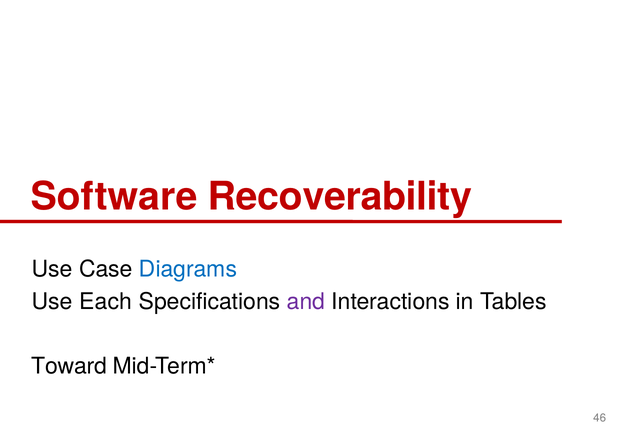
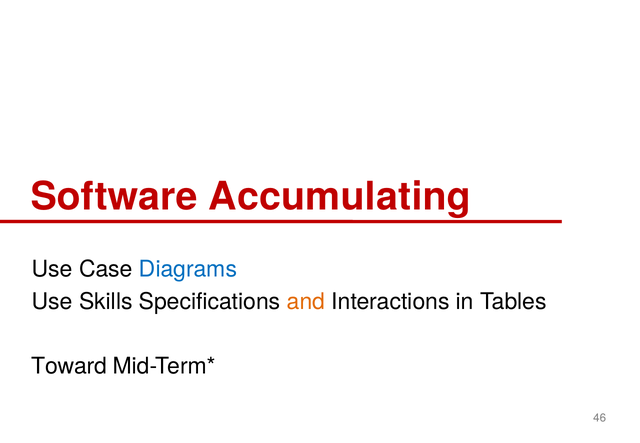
Recoverability: Recoverability -> Accumulating (340, 197)
Each: Each -> Skills (106, 302)
and colour: purple -> orange (306, 302)
